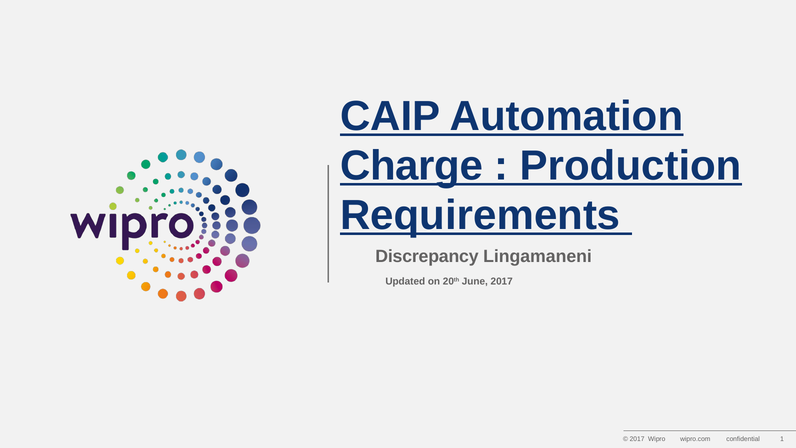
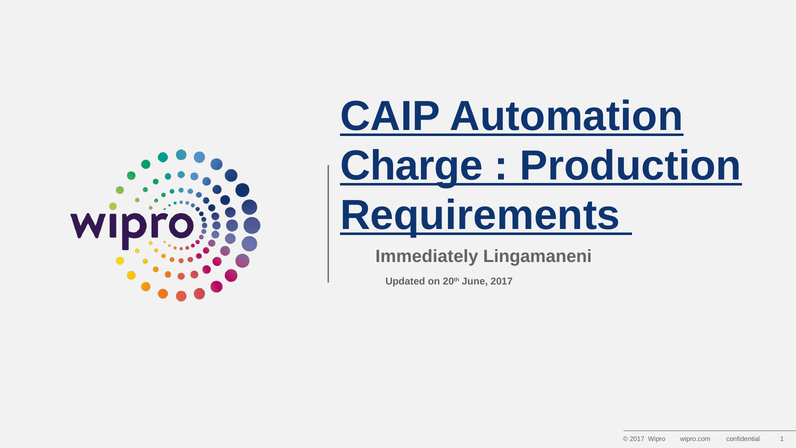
Discrepancy: Discrepancy -> Immediately (427, 256)
